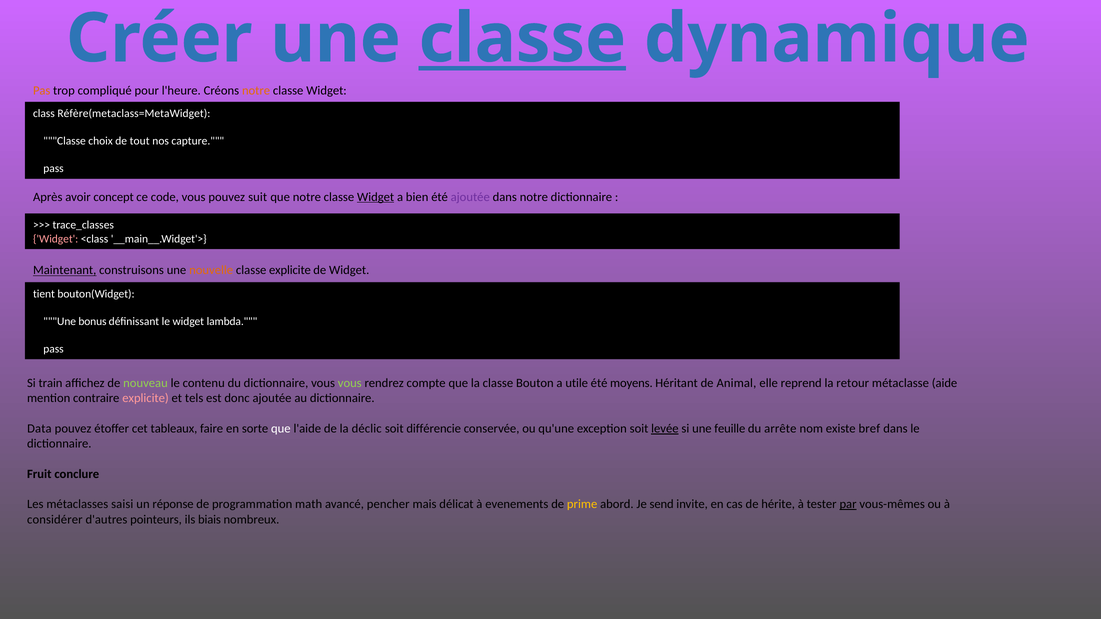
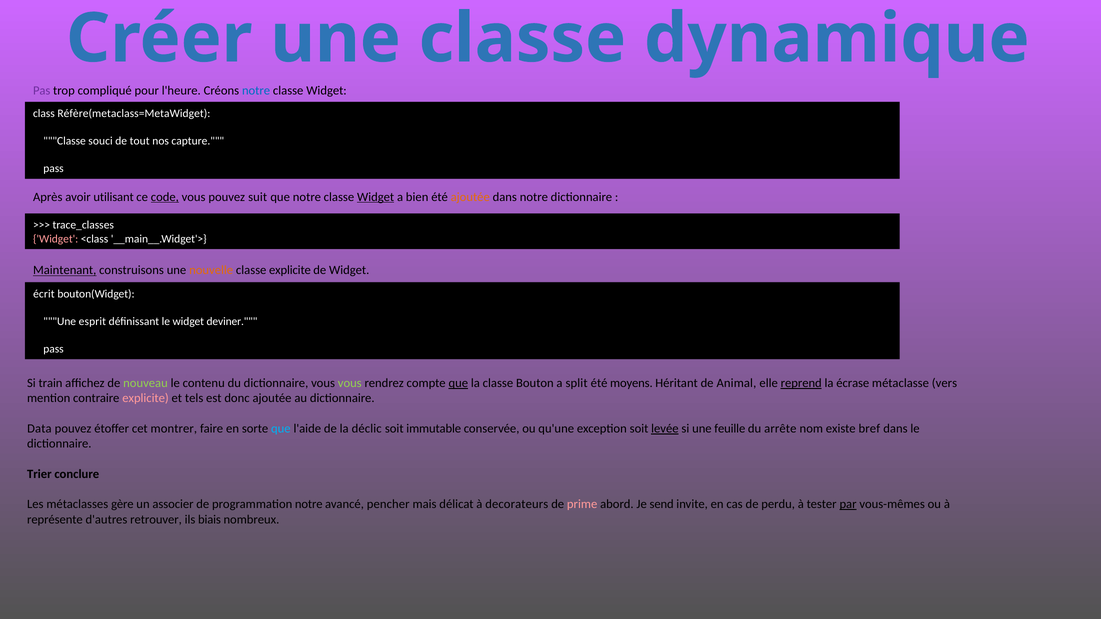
classe underline: present -> none (522, 39)
Pas colour: orange -> purple (42, 91)
notre colour: orange -> blue (256, 91)
choix: choix -> souci (101, 141)
concept: concept -> utilisant (114, 197)
code underline: none -> present (165, 197)
ajoutée colour: purple -> orange (470, 197)
tient: tient -> écrit (44, 294)
bonus: bonus -> esprit (92, 322)
lambda: lambda -> deviner (232, 322)
que underline: none -> present (458, 383)
utile: utile -> split (577, 383)
reprend underline: none -> present (801, 383)
retour: retour -> écrase (853, 383)
aide: aide -> vers (944, 383)
tableaux: tableaux -> montrer (174, 429)
que colour: white -> light blue (281, 429)
différencie: différencie -> immutable (434, 429)
Fruit: Fruit -> Trier (39, 474)
saisi: saisi -> gère (122, 504)
réponse: réponse -> associer (173, 504)
programmation math: math -> notre (309, 504)
evenements: evenements -> decorateurs (517, 504)
prime colour: yellow -> pink (582, 504)
hérite: hérite -> perdu (778, 504)
considérer: considérer -> représente (55, 520)
pointeurs: pointeurs -> retrouver (156, 520)
